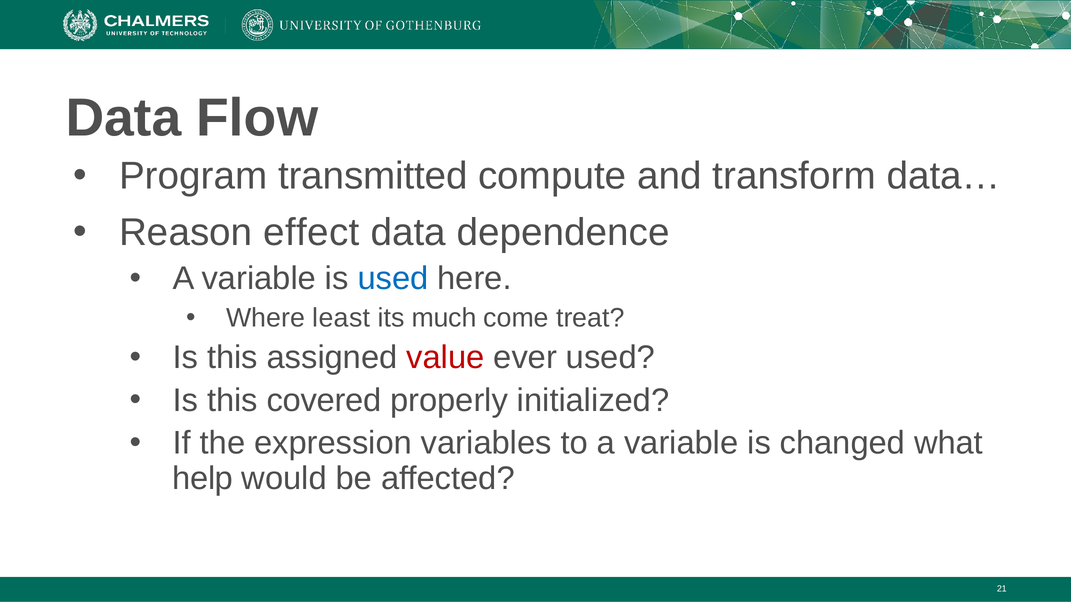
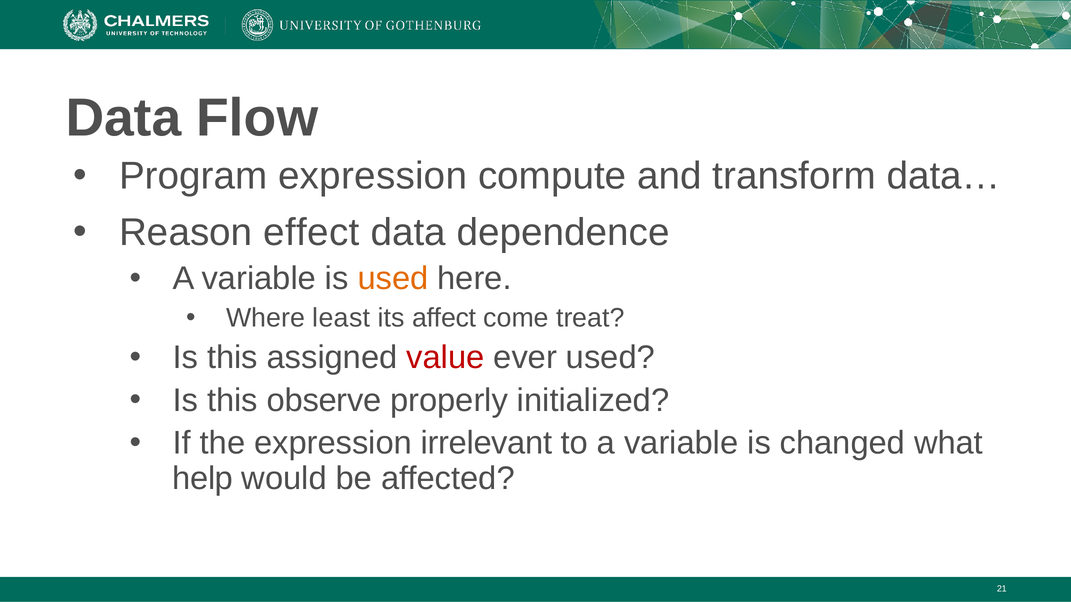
Program transmitted: transmitted -> expression (373, 176)
used colour: blue -> orange (393, 279)
much: much -> affect (444, 318)
covered: covered -> observe (324, 401)
variables: variables -> irrelevant (486, 443)
